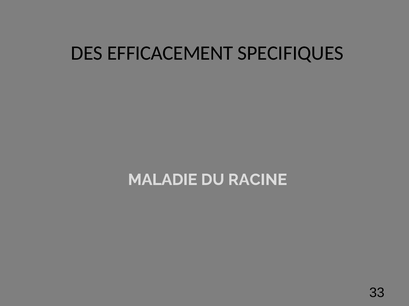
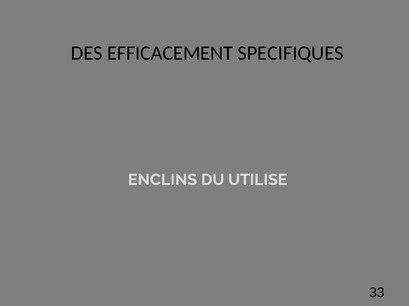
MALADIE: MALADIE -> ENCLINS (163, 180)
RACINE: RACINE -> UTILISE (258, 180)
